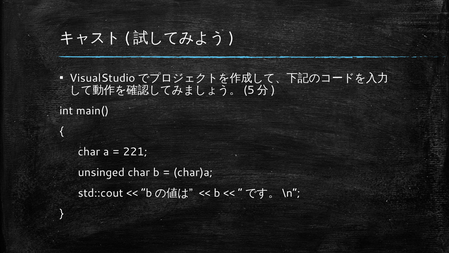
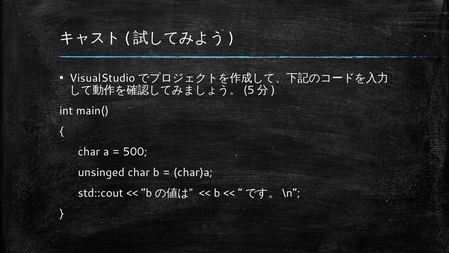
221: 221 -> 500 (135, 152)
